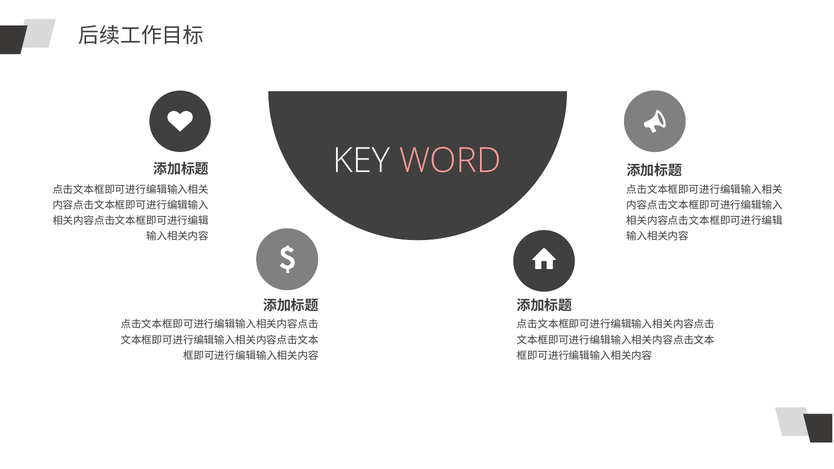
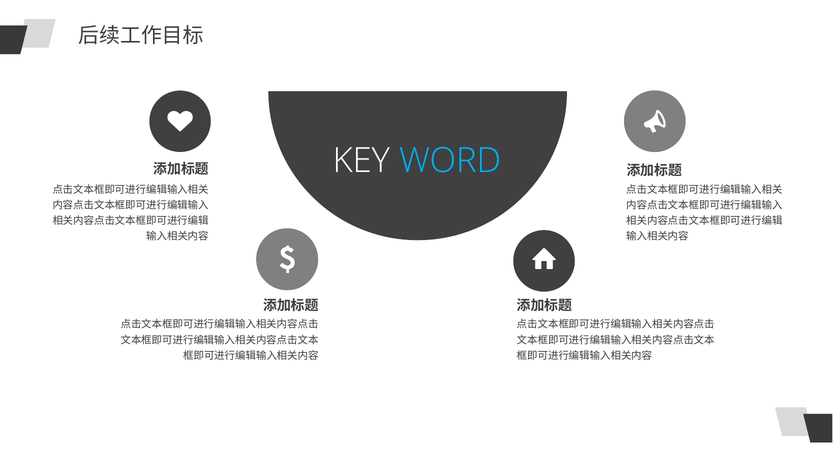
WORD colour: pink -> light blue (450, 161)
